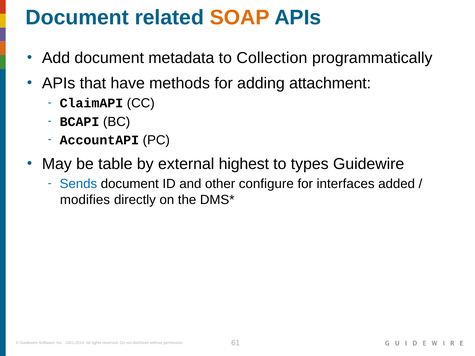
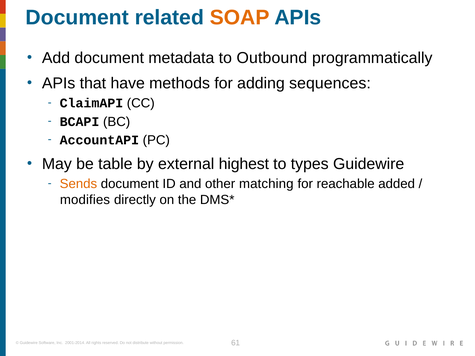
Collection: Collection -> Outbound (272, 58)
attachment: attachment -> sequences (330, 83)
Sends colour: blue -> orange (78, 184)
configure: configure -> matching (266, 184)
interfaces: interfaces -> reachable (346, 184)
